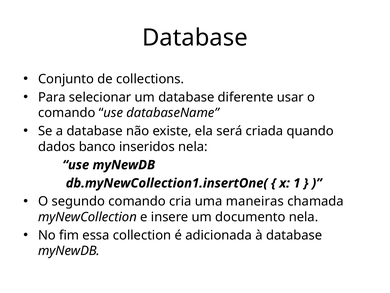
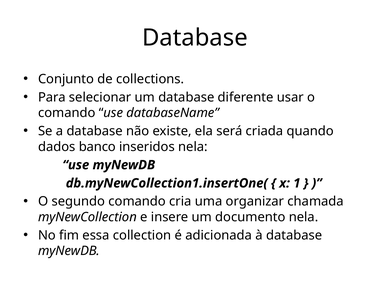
maneiras: maneiras -> organizar (255, 201)
